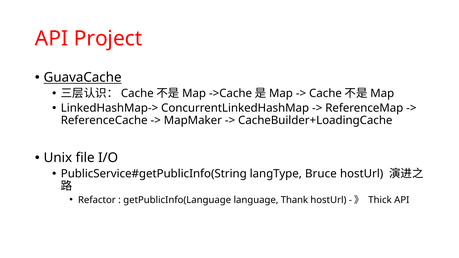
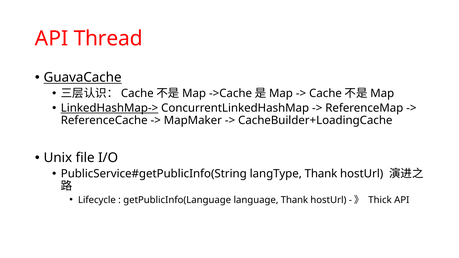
Project: Project -> Thread (108, 39)
LinkedHashMap-> underline: none -> present (109, 108)
langType Bruce: Bruce -> Thank (321, 174)
Refactor: Refactor -> Lifecycle (97, 200)
